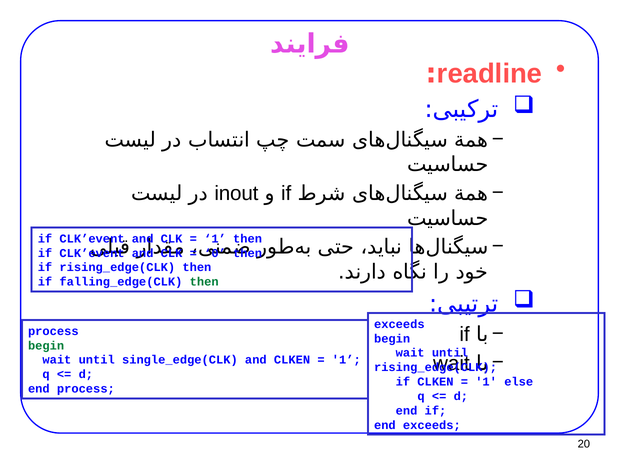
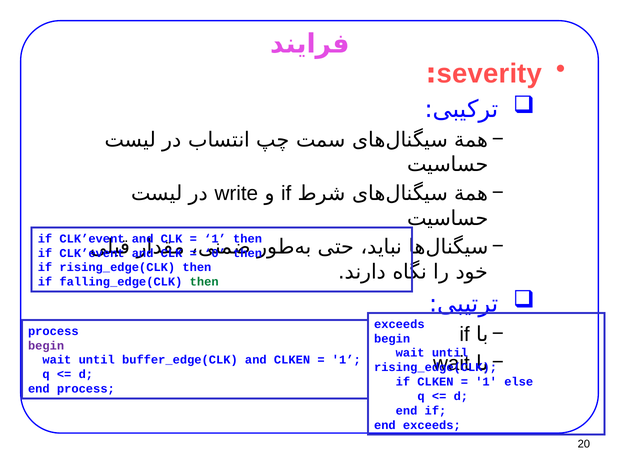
readline: readline -> severity (489, 74)
inout: inout -> write (236, 194)
begin colour: green -> purple (46, 346)
single_edge(CLK: single_edge(CLK -> buffer_edge(CLK (180, 360)
